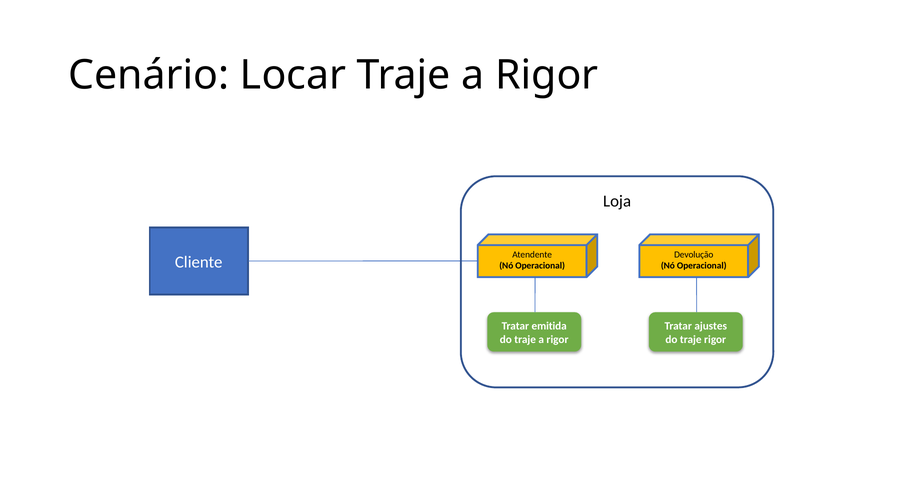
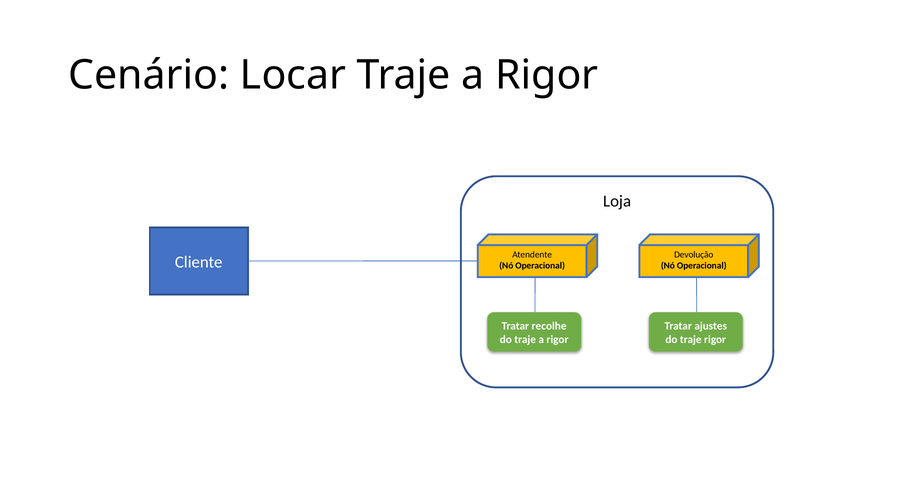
emitida: emitida -> recolhe (549, 326)
